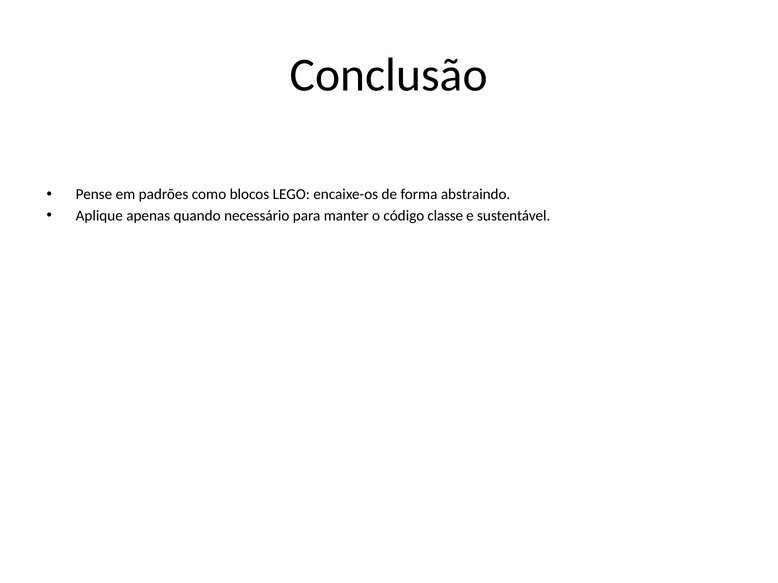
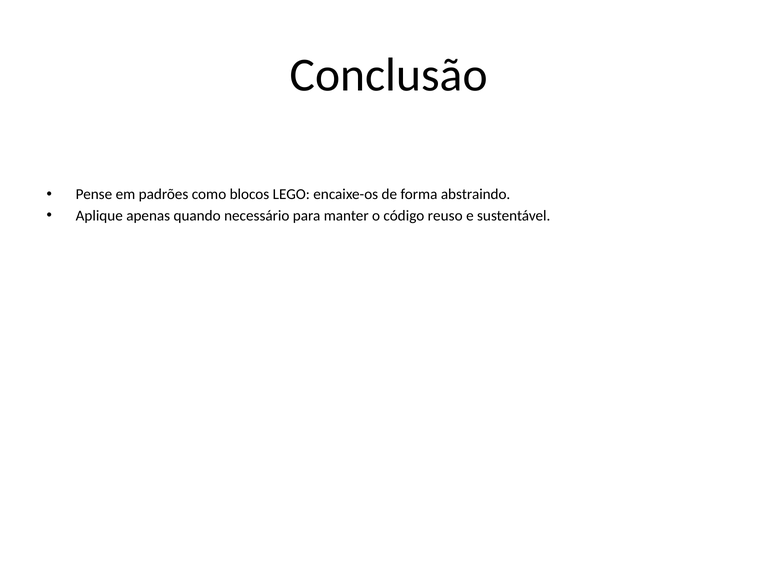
classe: classe -> reuso (445, 216)
